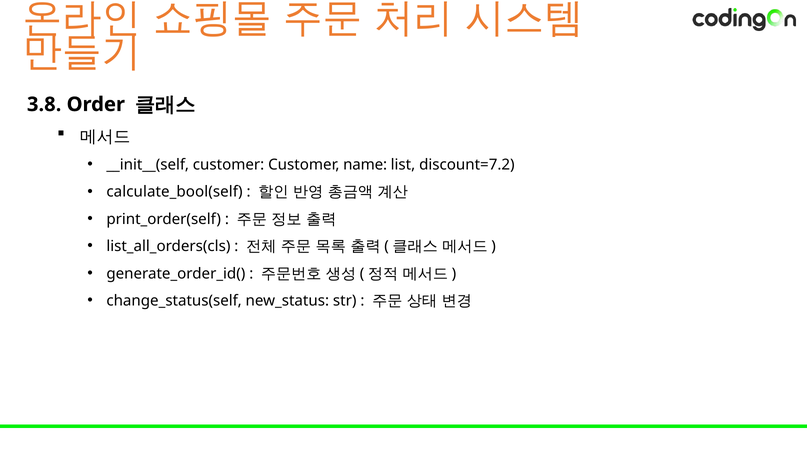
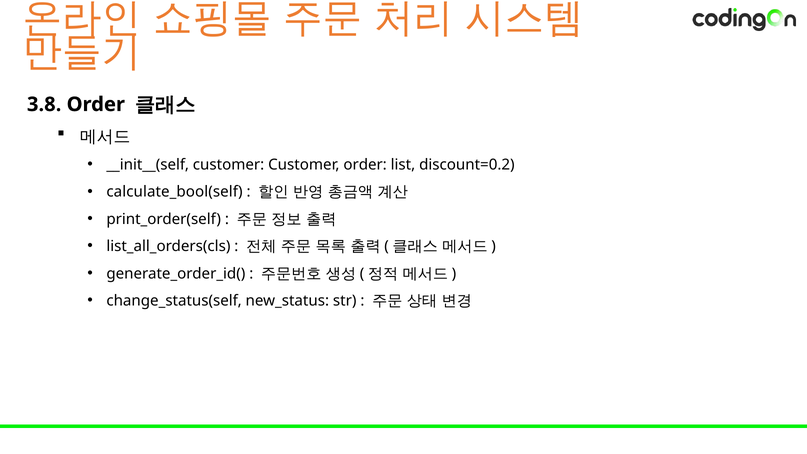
Customer name: name -> order (365, 165)
discount=7.2: discount=7.2 -> discount=0.2 (467, 165)
